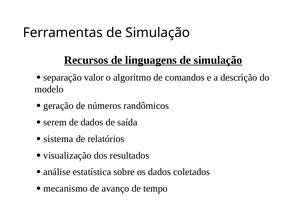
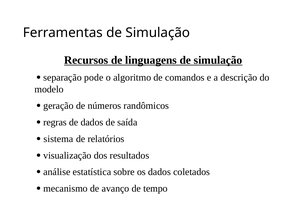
valor: valor -> pode (94, 78)
serem: serem -> regras (55, 122)
